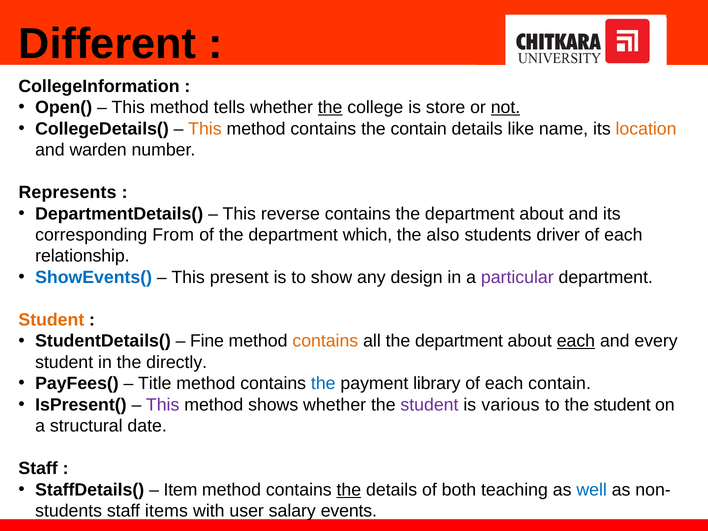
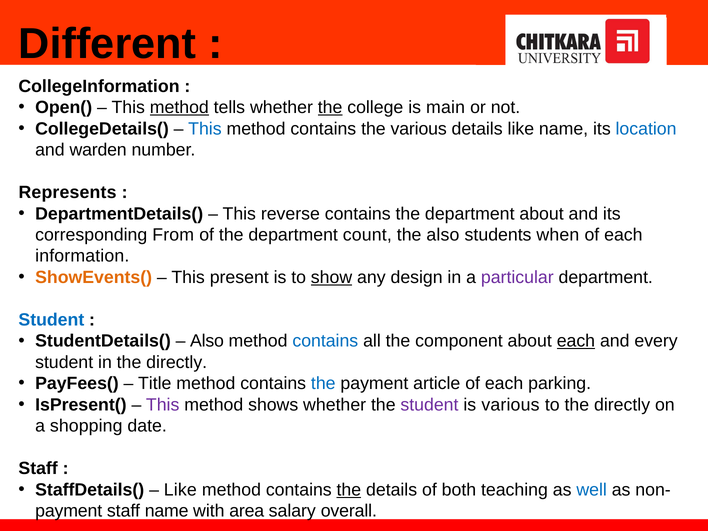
method underline: none -> present (179, 107)
store: store -> main (446, 107)
not underline: present -> none (505, 107)
This colour: orange -> blue (205, 129)
the contain: contain -> various (419, 129)
location colour: orange -> blue (646, 129)
which: which -> count (367, 235)
driver: driver -> when (558, 235)
relationship: relationship -> information (82, 256)
ShowEvents( colour: blue -> orange (94, 277)
show underline: none -> present (332, 277)
Student colour: orange -> blue (51, 320)
Fine: Fine -> Also (207, 341)
contains colour: orange -> blue (325, 341)
all the department: department -> component (459, 341)
library: library -> article (437, 384)
each contain: contain -> parking (560, 384)
to the student: student -> directly (622, 405)
structural: structural -> shopping (86, 426)
Item: Item -> Like (180, 490)
students: students -> payment (69, 511)
staff items: items -> name (167, 511)
user: user -> area (247, 511)
events: events -> overall (349, 511)
